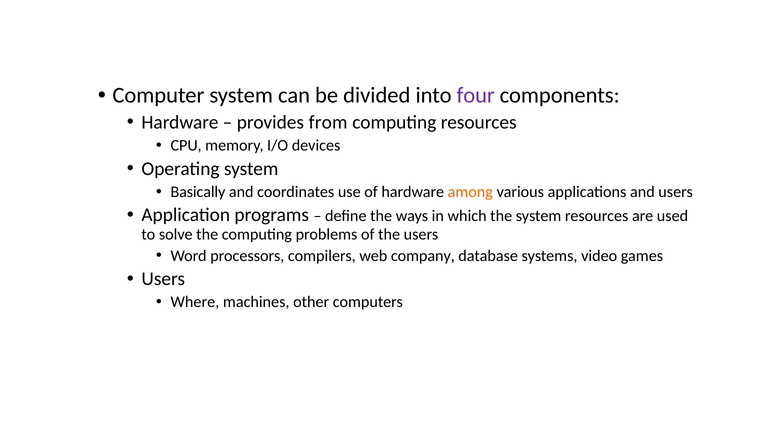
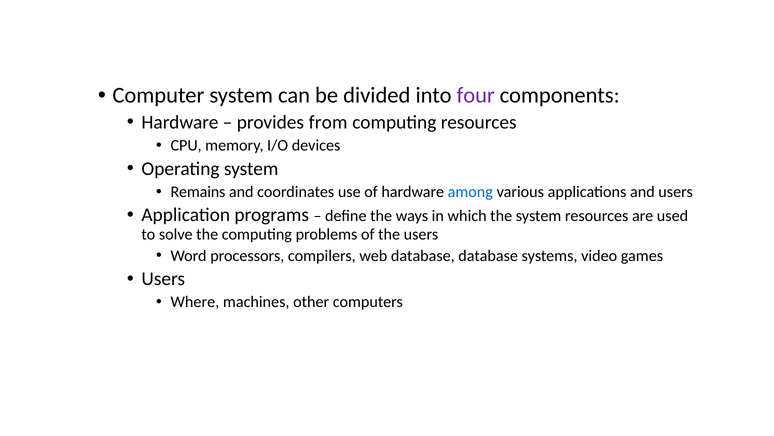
Basically: Basically -> Remains (198, 192)
among colour: orange -> blue (470, 192)
web company: company -> database (423, 255)
